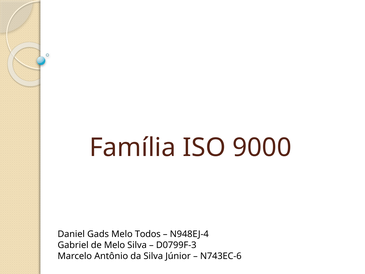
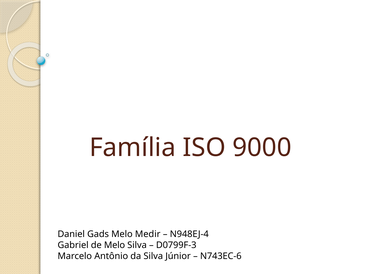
Todos: Todos -> Medir (148, 234)
